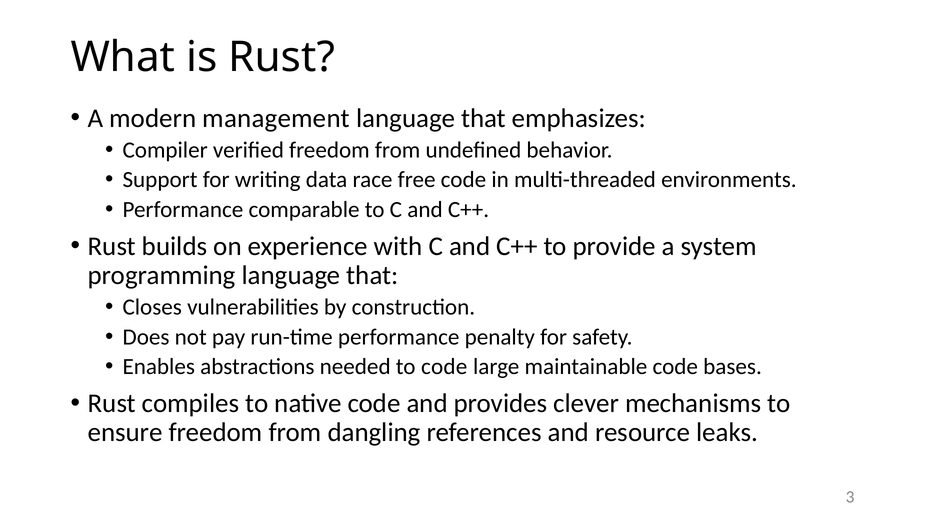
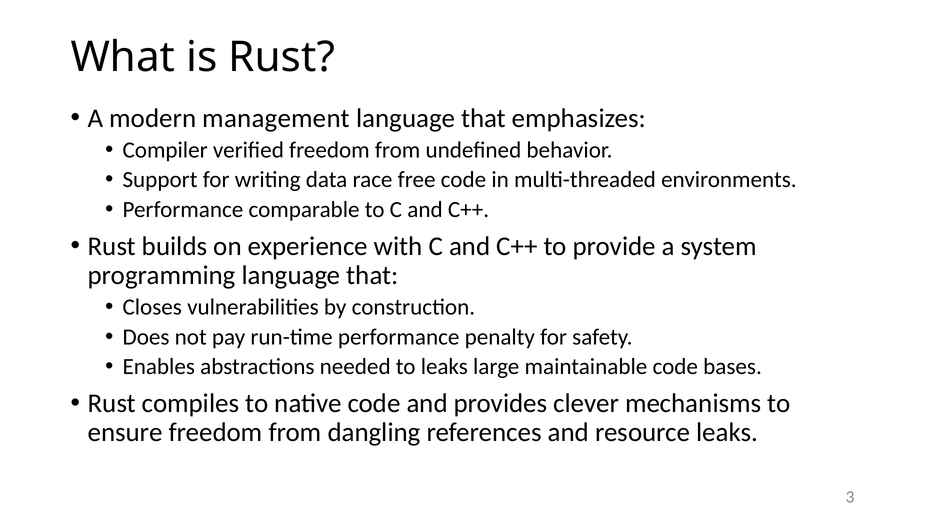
to code: code -> leaks (444, 367)
